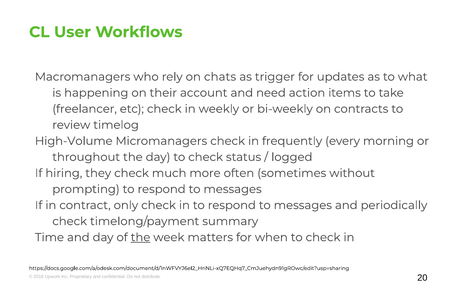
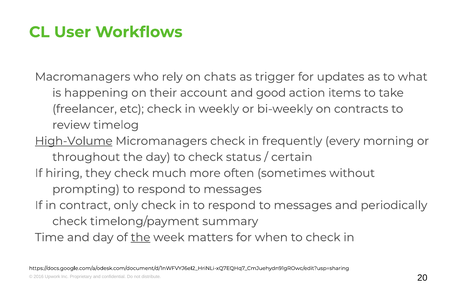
need: need -> good (271, 93)
High-Volume underline: none -> present (74, 141)
logged: logged -> certain (292, 157)
